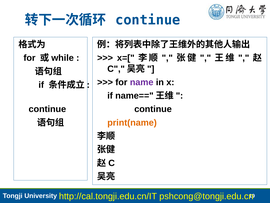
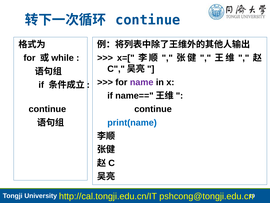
print(name colour: orange -> blue (132, 122)
